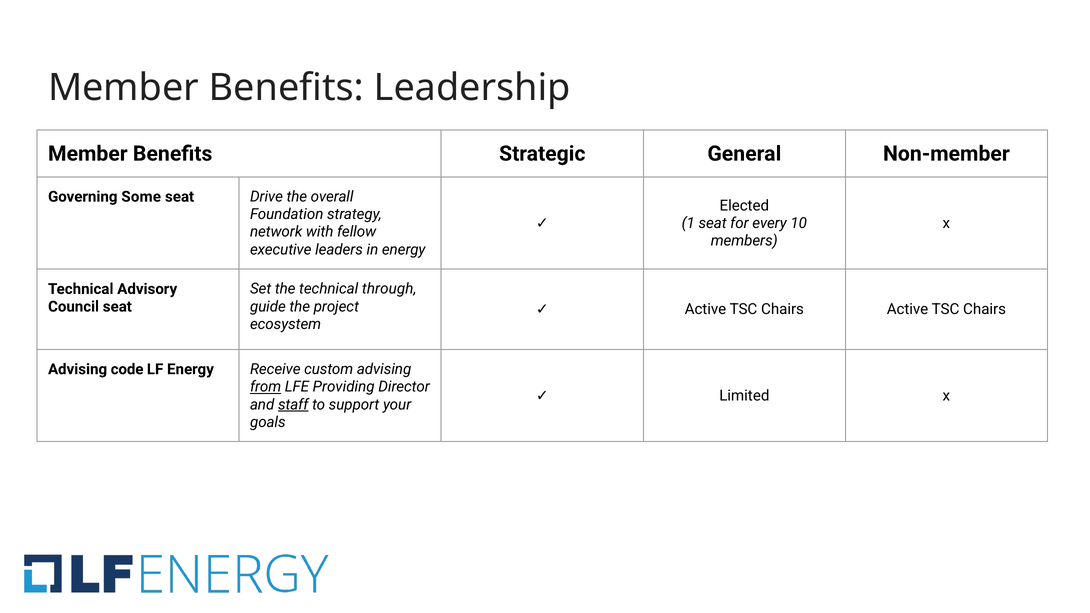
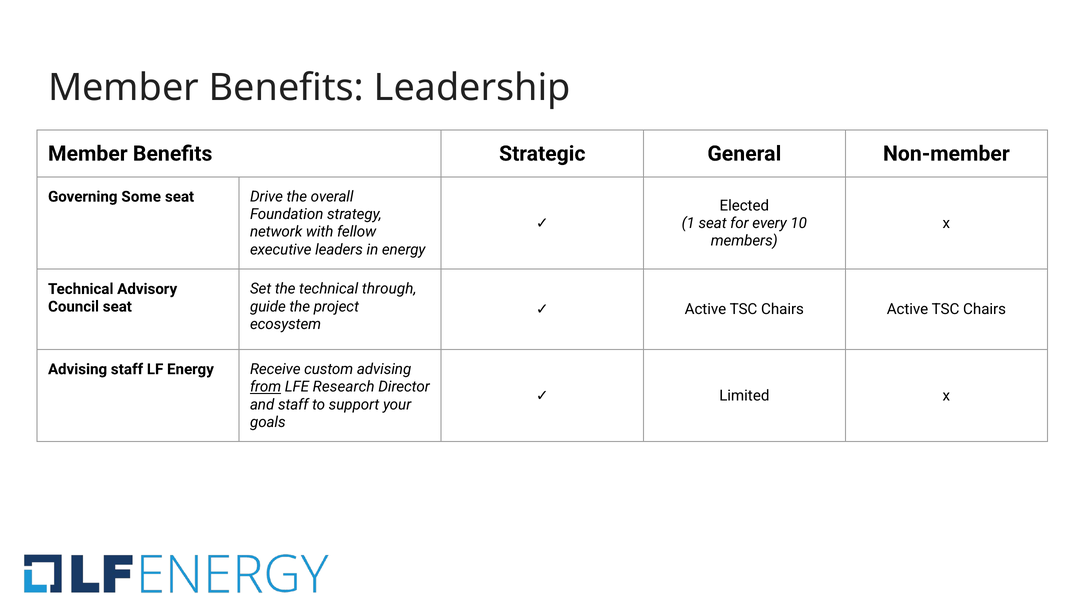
Advising code: code -> staff (127, 369)
Providing: Providing -> Research (344, 387)
staff underline: present -> none (293, 405)
